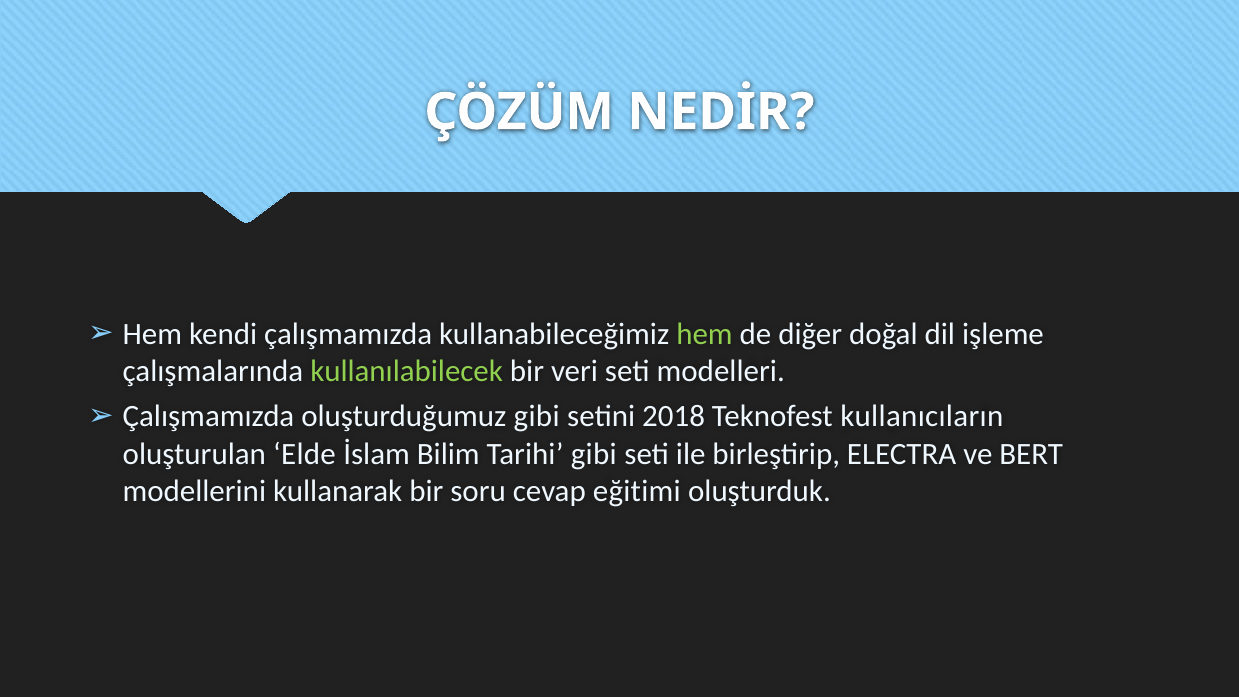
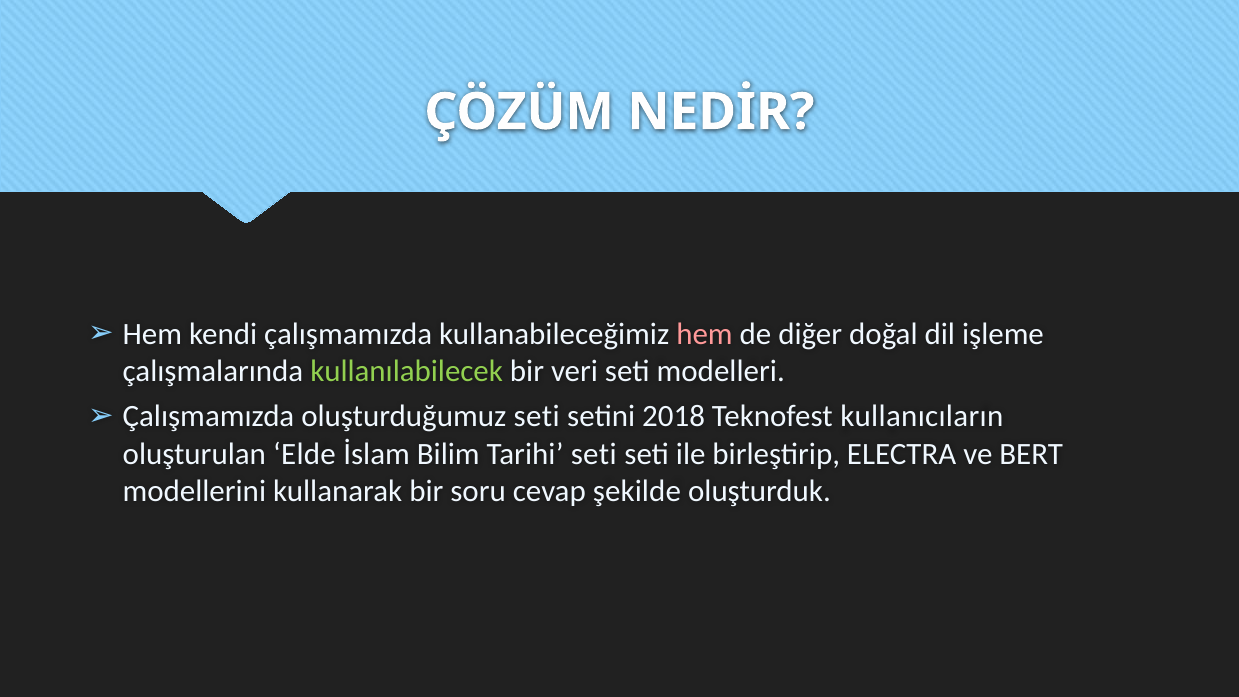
hem colour: light green -> pink (704, 335)
oluşturduğumuz gibi: gibi -> seti (537, 417)
Tarihi gibi: gibi -> seti (594, 454)
eğitimi: eğitimi -> şekilde (637, 491)
